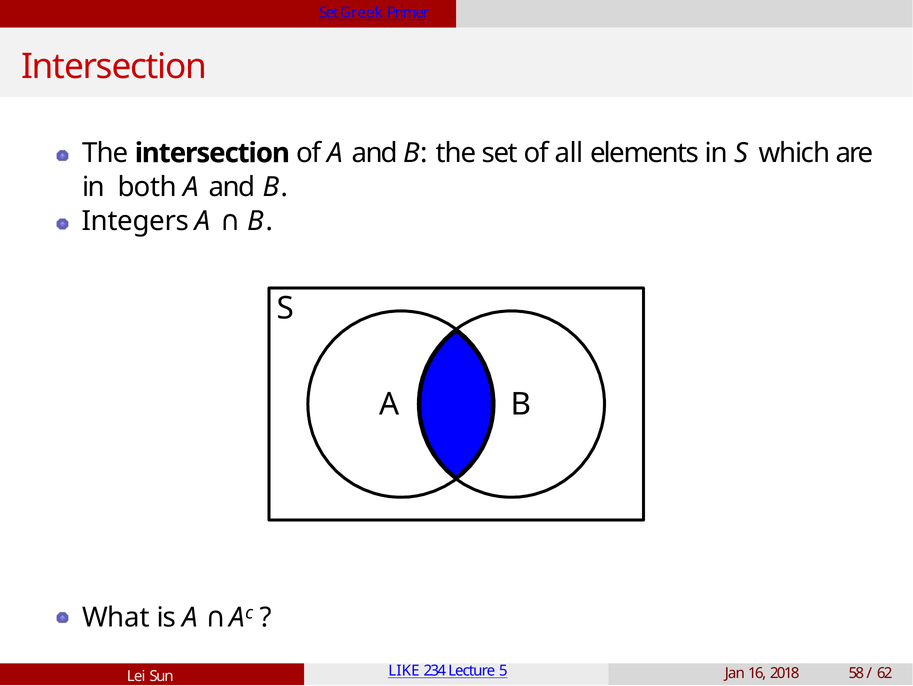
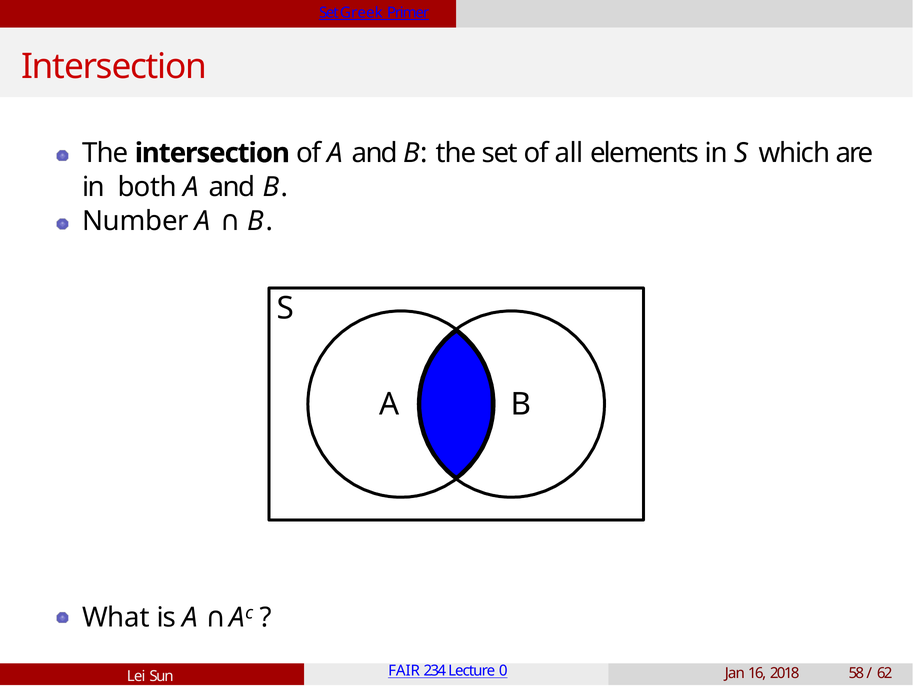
Integers: Integers -> Number (135, 221)
LIKE: LIKE -> FAIR (404, 670)
5: 5 -> 0 (503, 670)
